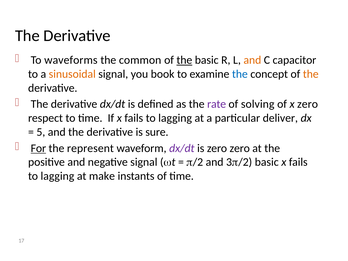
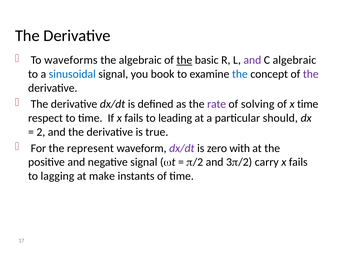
the common: common -> algebraic (140, 60)
and colour: orange -> purple (252, 60)
C capacitor: capacitor -> algebraic (294, 60)
sinusoidal colour: orange -> blue (72, 74)
the colour: orange -> purple (311, 74)
x zero: zero -> time (308, 104)
lagging: lagging -> leading (175, 118)
deliver: deliver -> should (280, 118)
5: 5 -> 2 (41, 132)
sure: sure -> true (157, 132)
For underline: present -> none (38, 148)
zero zero: zero -> with (240, 148)
3p/2 basic: basic -> carry (267, 162)
